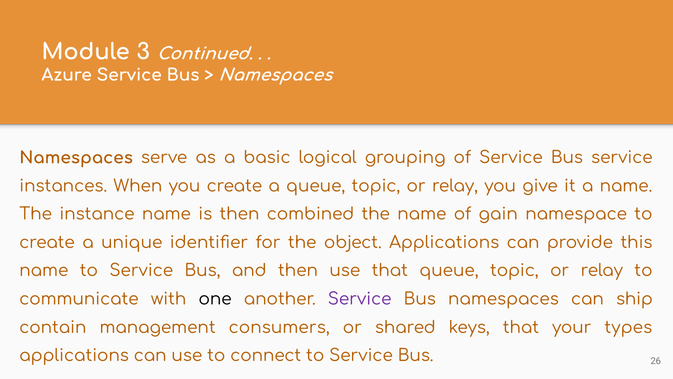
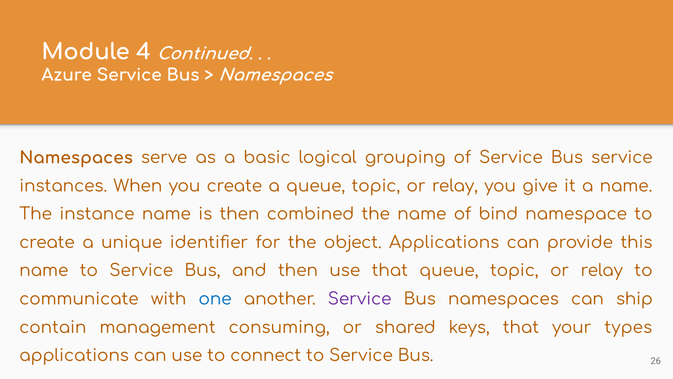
3: 3 -> 4 (143, 52)
gain: gain -> bind (498, 214)
one colour: black -> blue (215, 299)
consumers: consumers -> consuming (279, 327)
